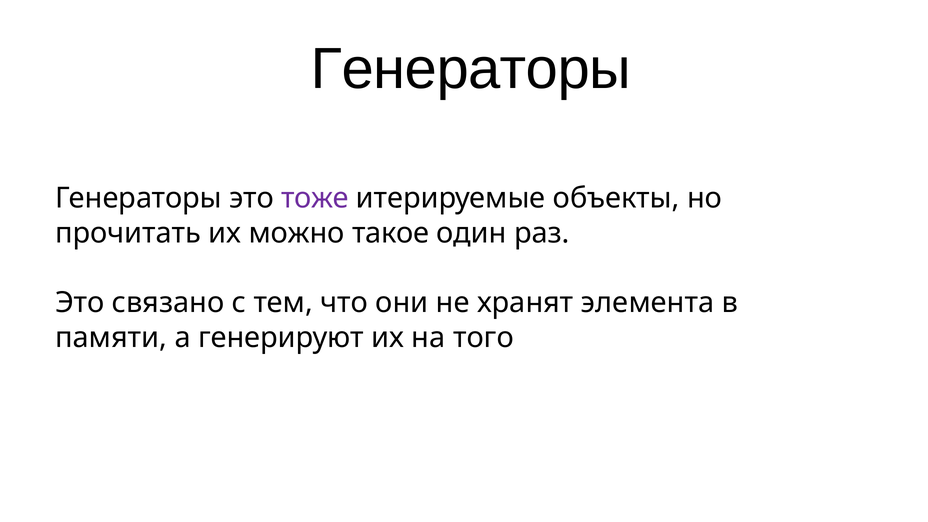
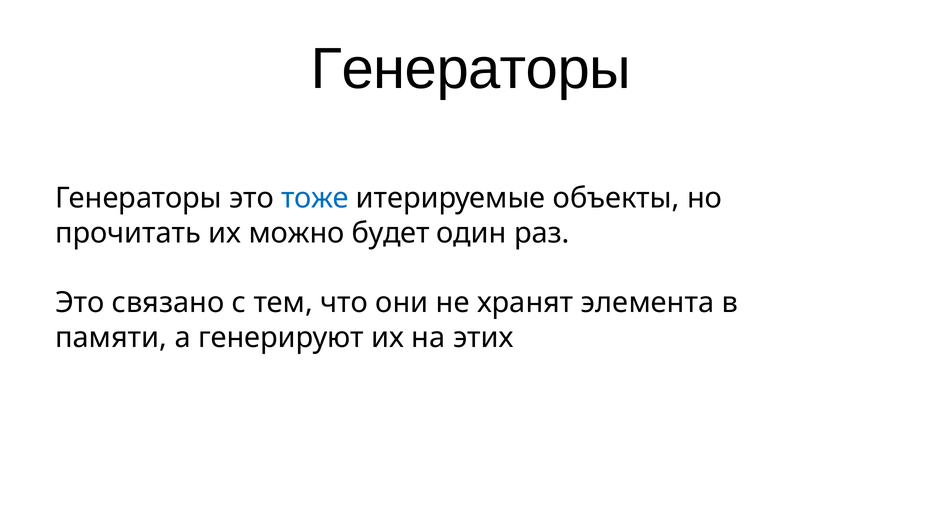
тоже colour: purple -> blue (315, 198)
такое: такое -> будет (391, 233)
того: того -> этих (483, 338)
